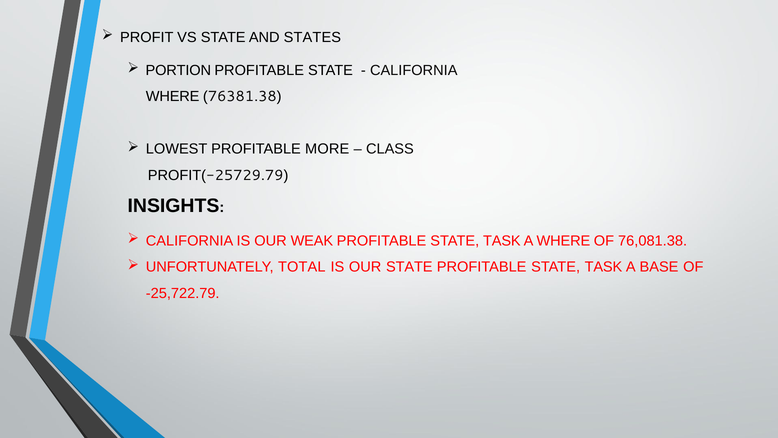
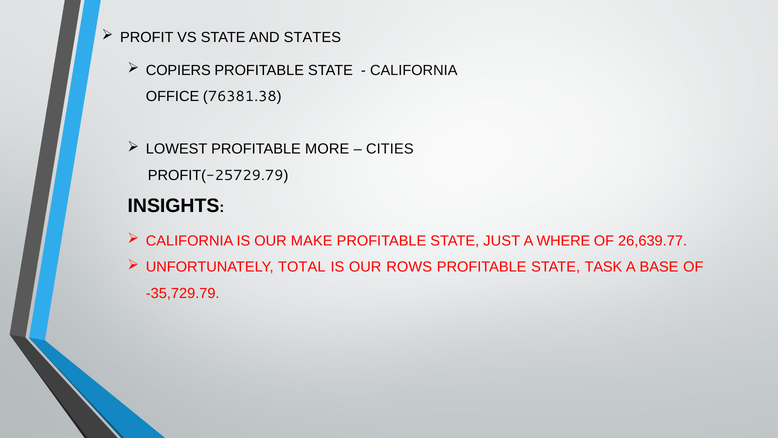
PORTION: PORTION -> COPIERS (178, 70)
WHERE: WHERE -> OFFICE (173, 96)
CLASS: CLASS -> CITIES (390, 149)
WEAK: WEAK -> MAKE (312, 241)
TASK: TASK -> JUST (502, 241)
76,081.38: 76,081.38 -> 26,639.77 (653, 241)
OUR STATE: STATE -> ROWS (409, 267)
-25,722.79: -25,722.79 -> -35,729.79 (183, 293)
